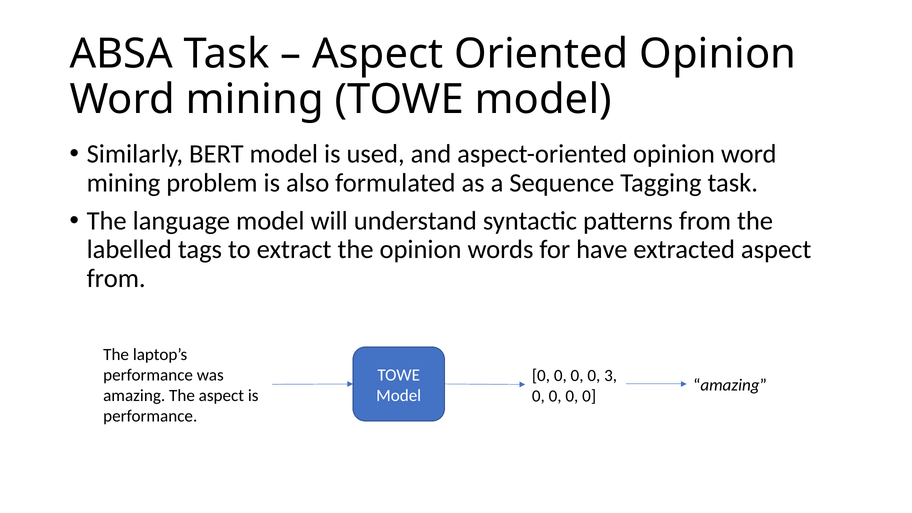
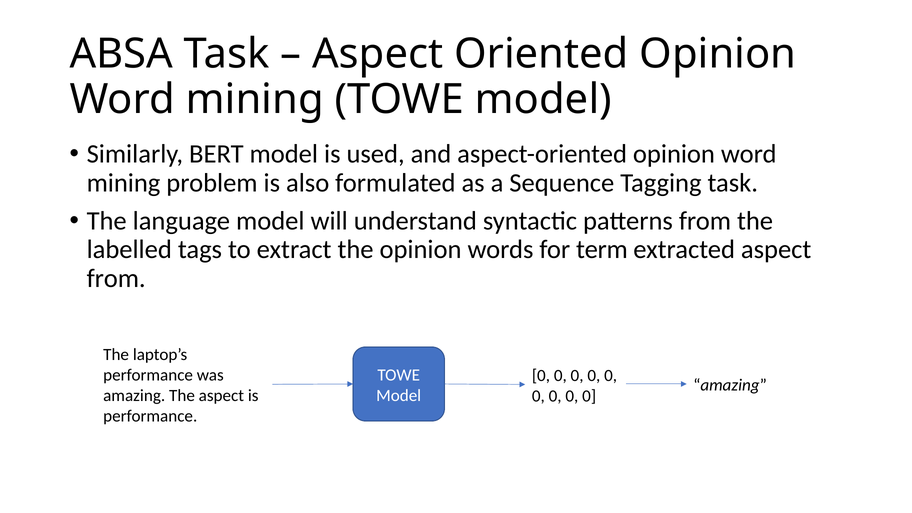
have: have -> term (602, 250)
3: 3 -> 0 (611, 375)
